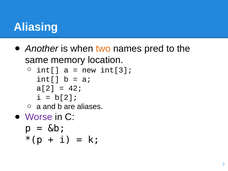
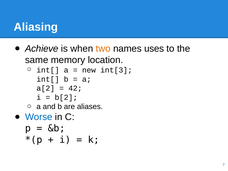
Another: Another -> Achieve (42, 49)
pred: pred -> uses (154, 49)
Worse colour: purple -> blue (39, 117)
